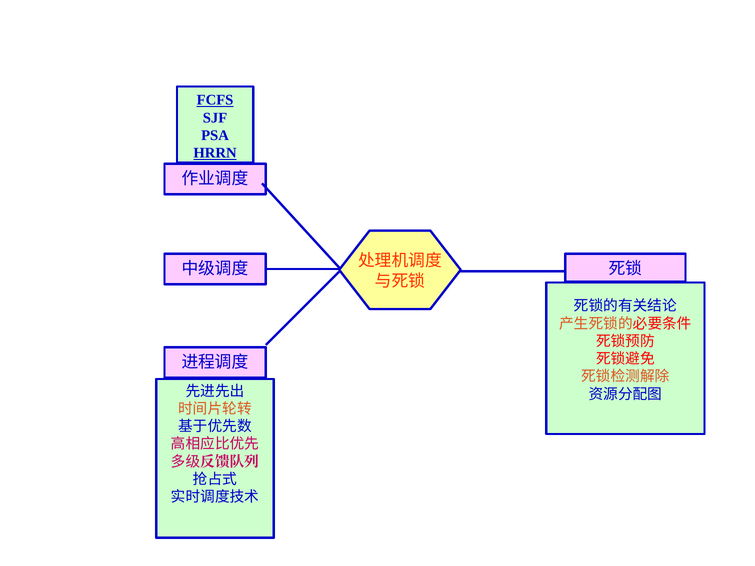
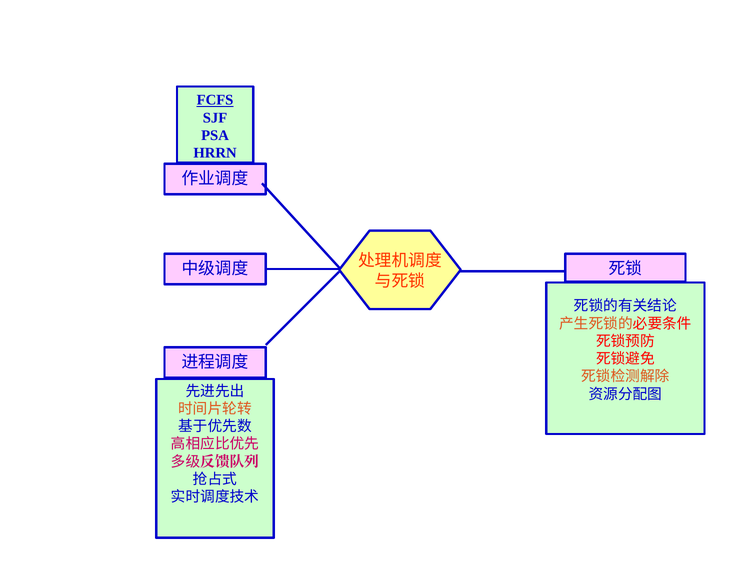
HRRN underline: present -> none (215, 153)
